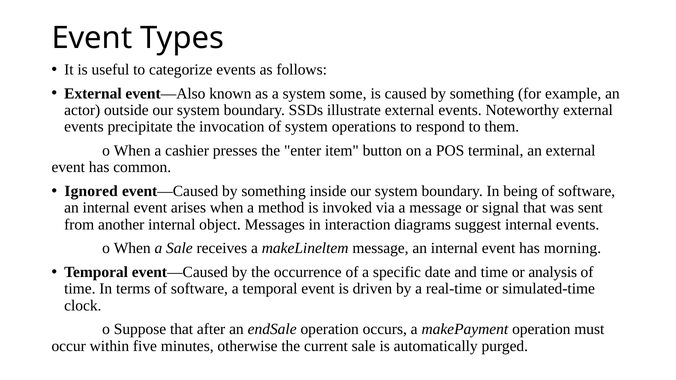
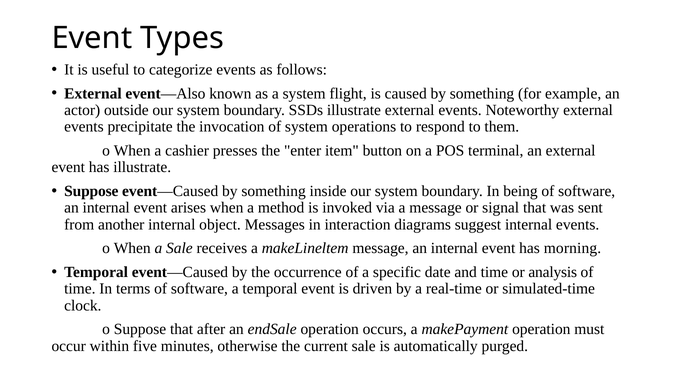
some: some -> flight (348, 94)
has common: common -> illustrate (142, 167)
Ignored: Ignored -> Suppose (91, 191)
